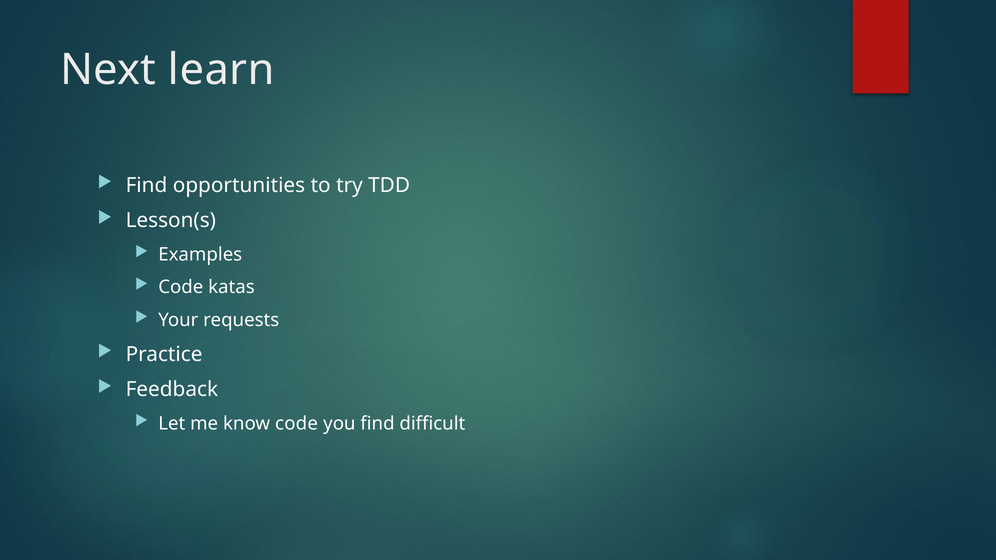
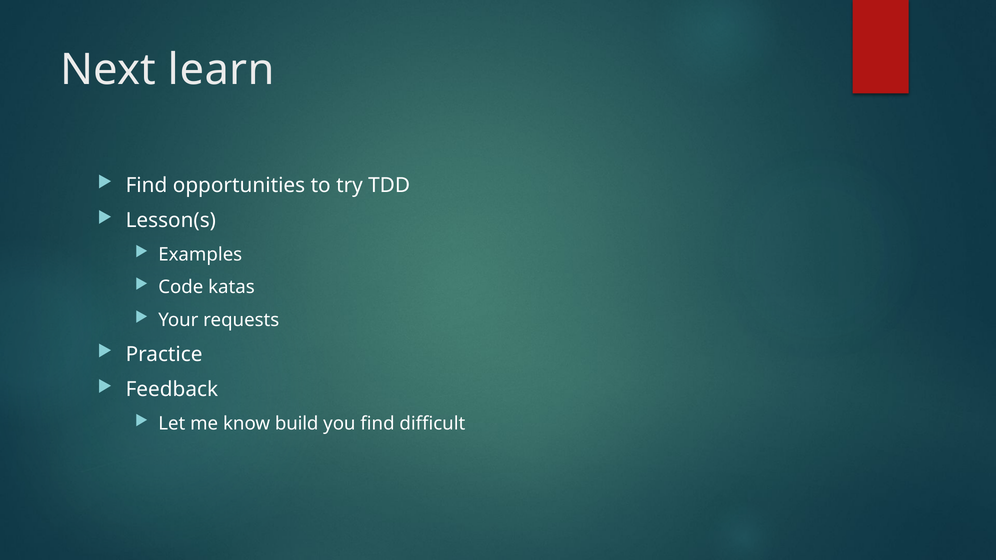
know code: code -> build (297, 424)
